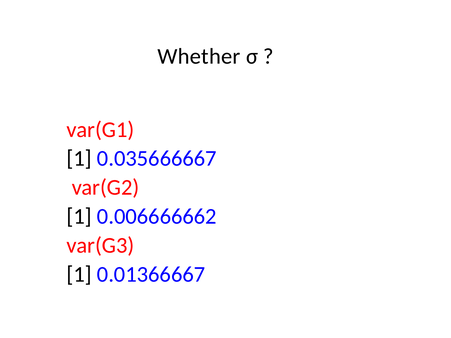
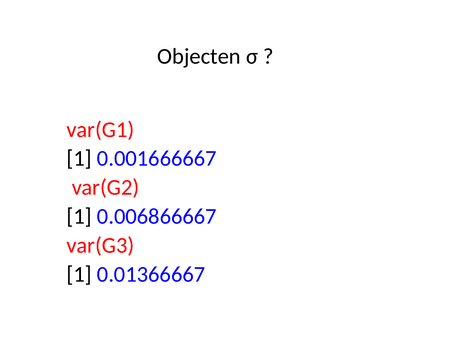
Whether: Whether -> Objecten (199, 56)
0.035666667: 0.035666667 -> 0.001666667 (157, 159)
0.006666662: 0.006666662 -> 0.006866667 (157, 217)
